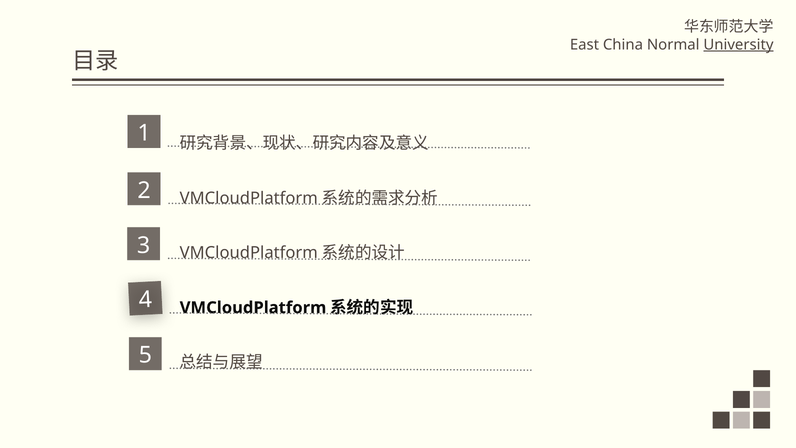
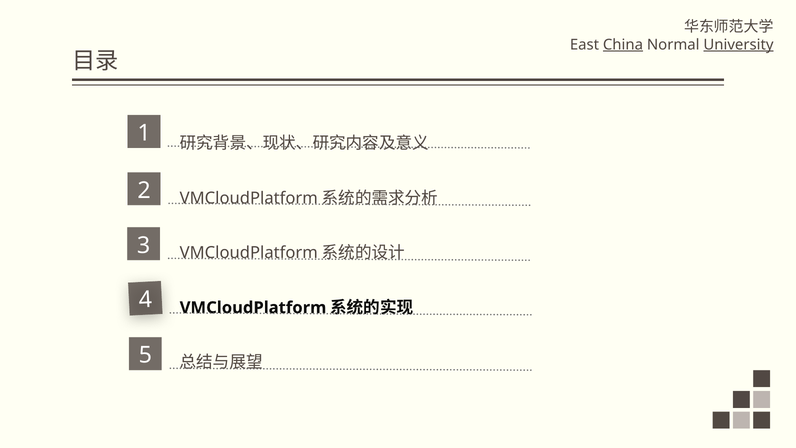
China underline: none -> present (623, 45)
